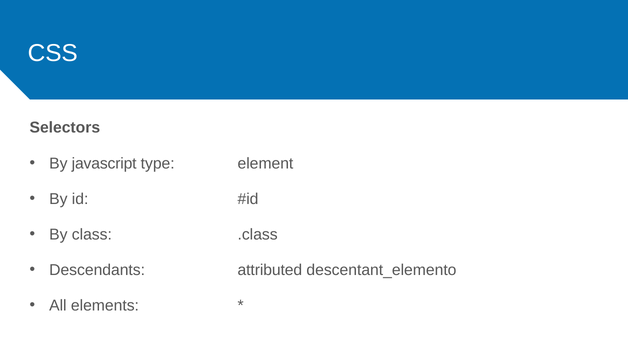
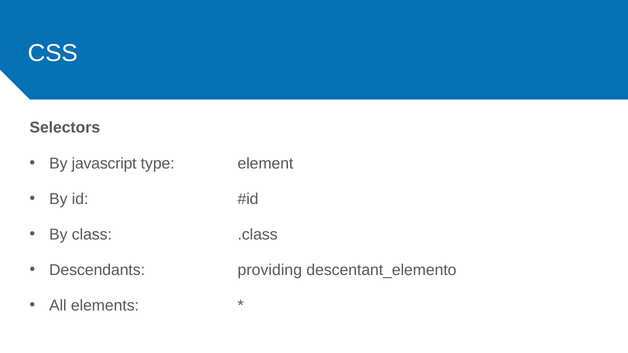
attributed: attributed -> providing (270, 270)
